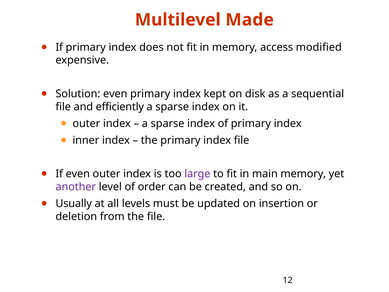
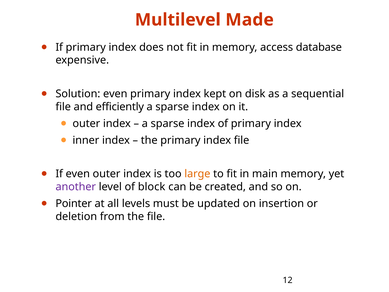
modified: modified -> database (319, 47)
large colour: purple -> orange (197, 174)
order: order -> block (152, 187)
Usually: Usually -> Pointer (74, 203)
